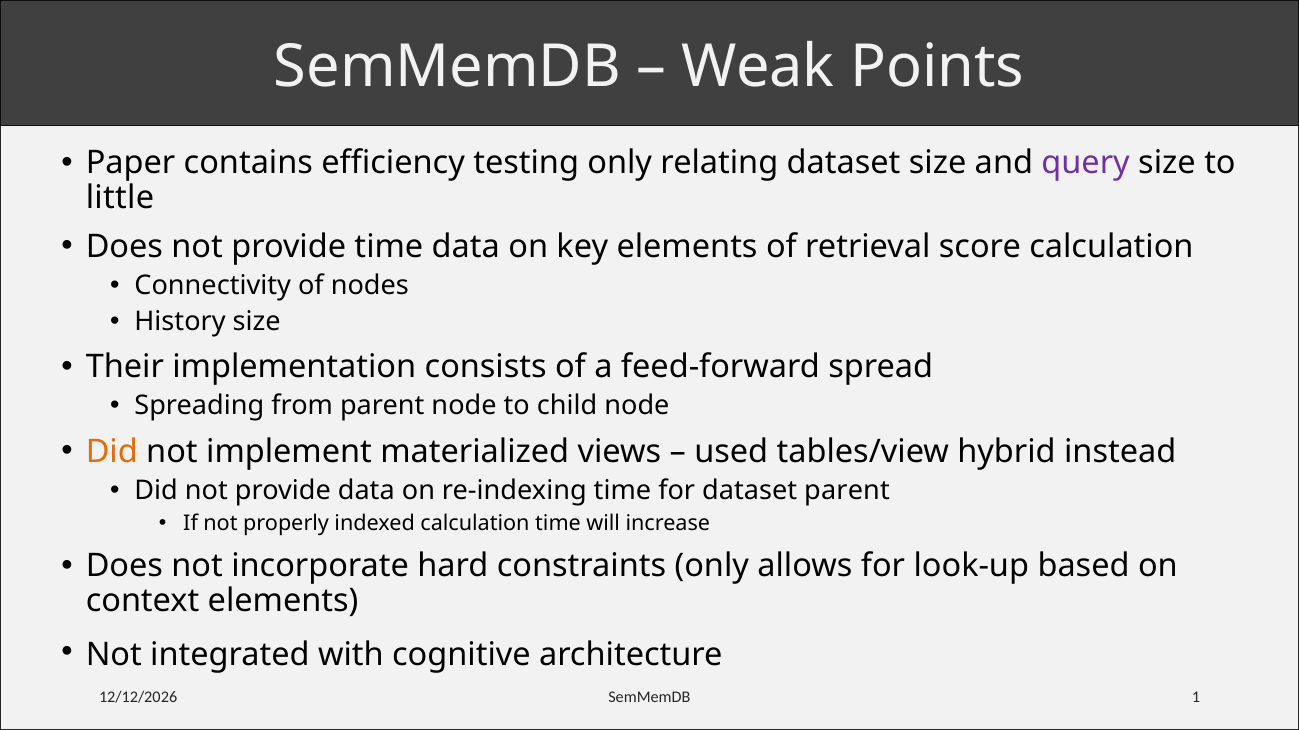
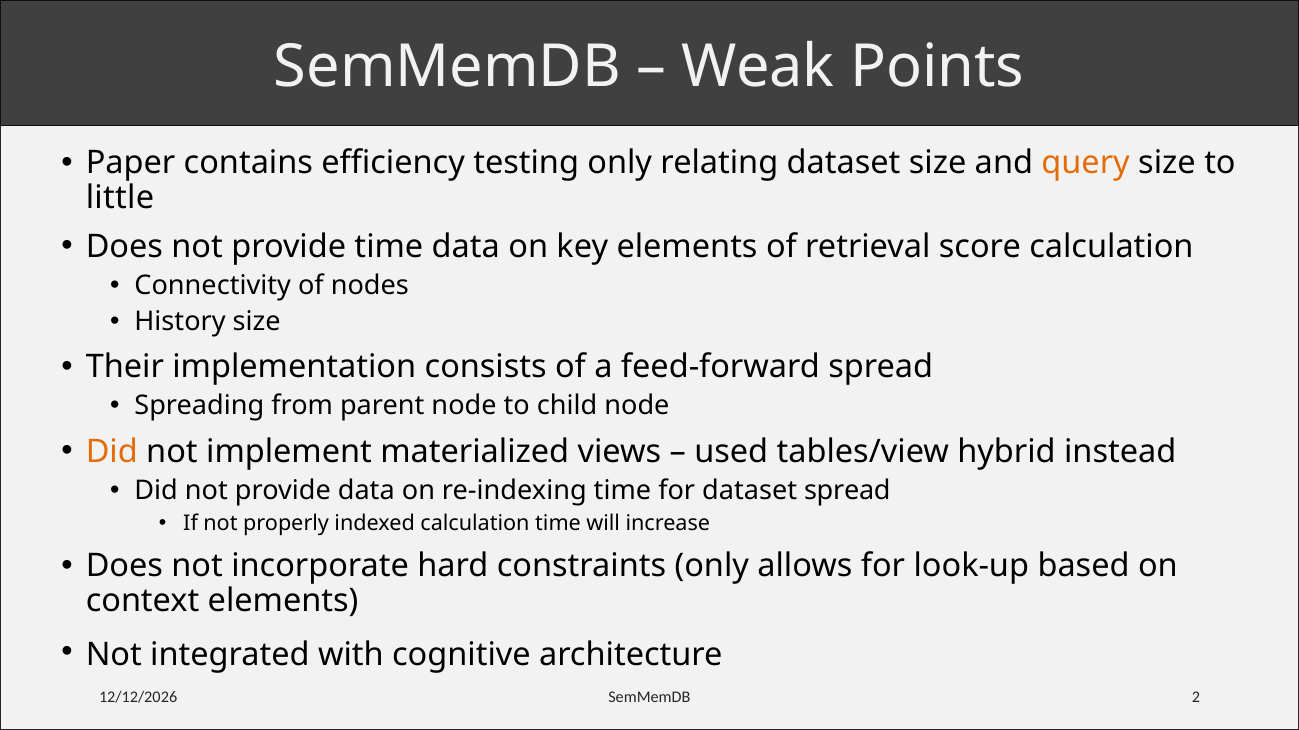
query colour: purple -> orange (1086, 163)
dataset parent: parent -> spread (847, 491)
1: 1 -> 2 (1196, 698)
